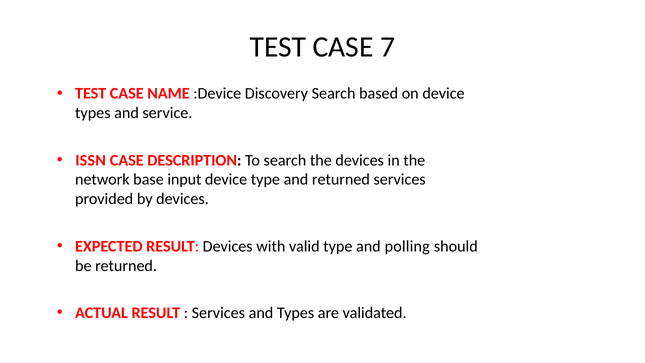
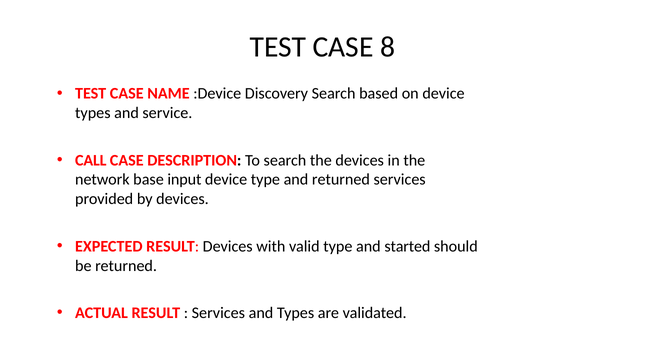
7: 7 -> 8 (388, 47)
ISSN: ISSN -> CALL (91, 160)
polling: polling -> started (407, 246)
